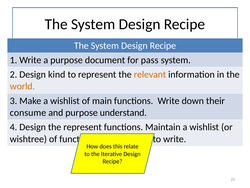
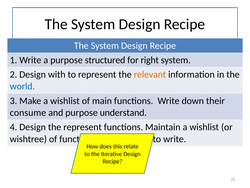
document: document -> structured (105, 60)
pass: pass -> right (150, 60)
kind: kind -> with (57, 74)
world colour: orange -> blue (22, 86)
